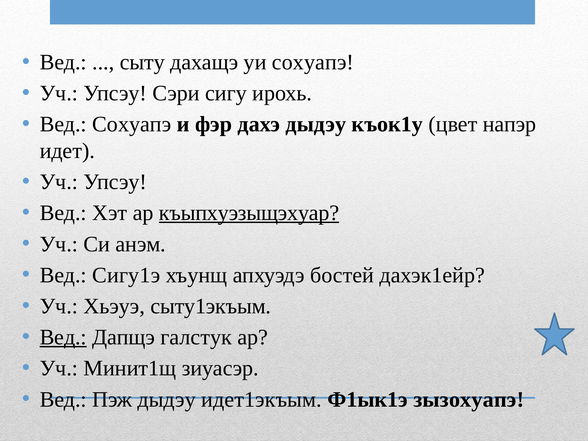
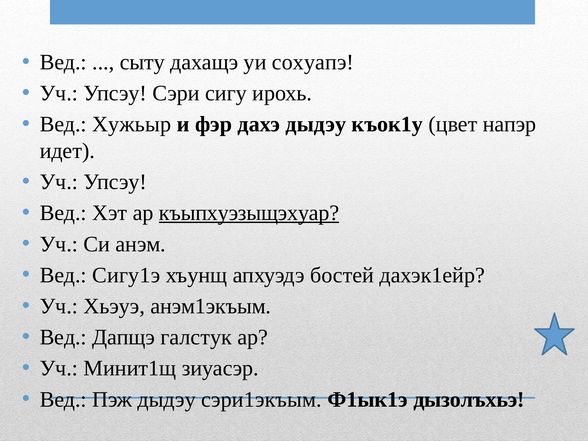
Вед Сохуапэ: Сохуапэ -> Хужьыр (132, 124)
сыту1экъым: сыту1экъым -> анэм1экъым (211, 306)
Вед underline: present -> none (63, 337)
идет1экъым: идет1экъым -> сэри1экъым (261, 399)
зызохуапэ: зызохуапэ -> дызолъхьэ (469, 399)
